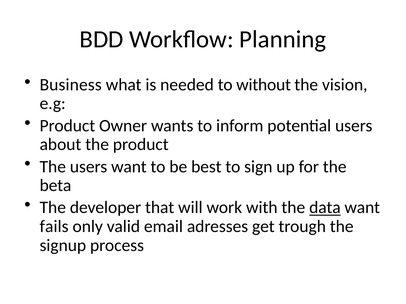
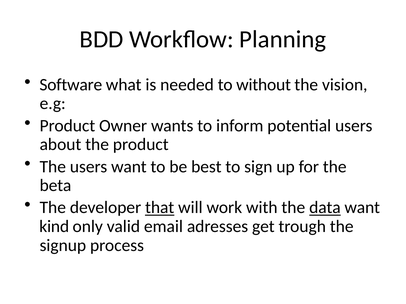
Business: Business -> Software (71, 85)
that underline: none -> present (160, 208)
fails: fails -> kind (54, 227)
